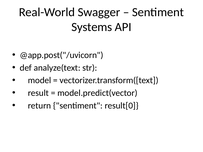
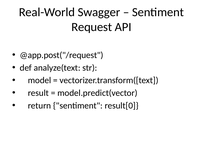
Systems: Systems -> Request (92, 27)
@app.post("/uvicorn: @app.post("/uvicorn -> @app.post("/request (62, 55)
